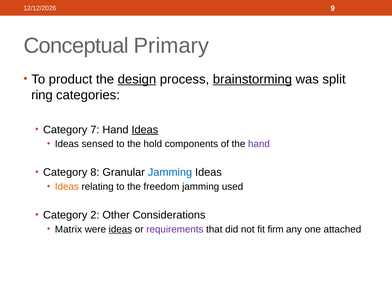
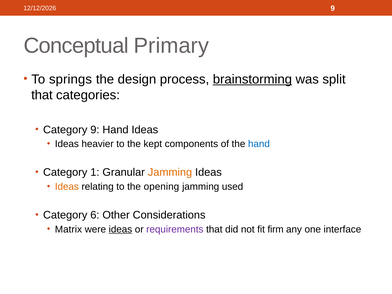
product: product -> springs (70, 79)
design underline: present -> none (137, 79)
ring: ring -> that (42, 95)
Category 7: 7 -> 9 (95, 130)
Ideas underline: present -> none (145, 130)
sensed: sensed -> heavier (98, 144)
hold: hold -> kept (153, 144)
hand colour: purple -> blue (259, 144)
8: 8 -> 1 (95, 172)
Jamming colour: blue -> orange (170, 172)
freedom: freedom -> opening (161, 187)
2: 2 -> 6 (95, 215)
attached: attached -> interface (342, 229)
